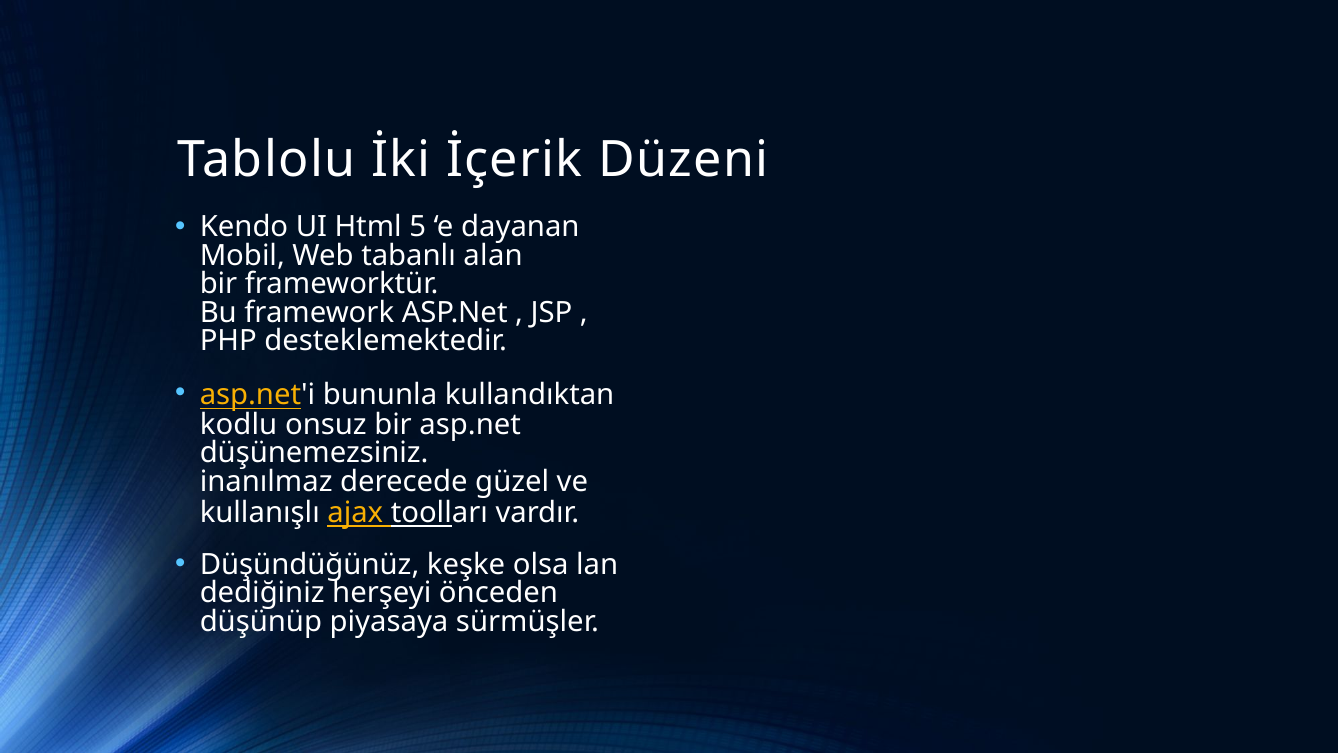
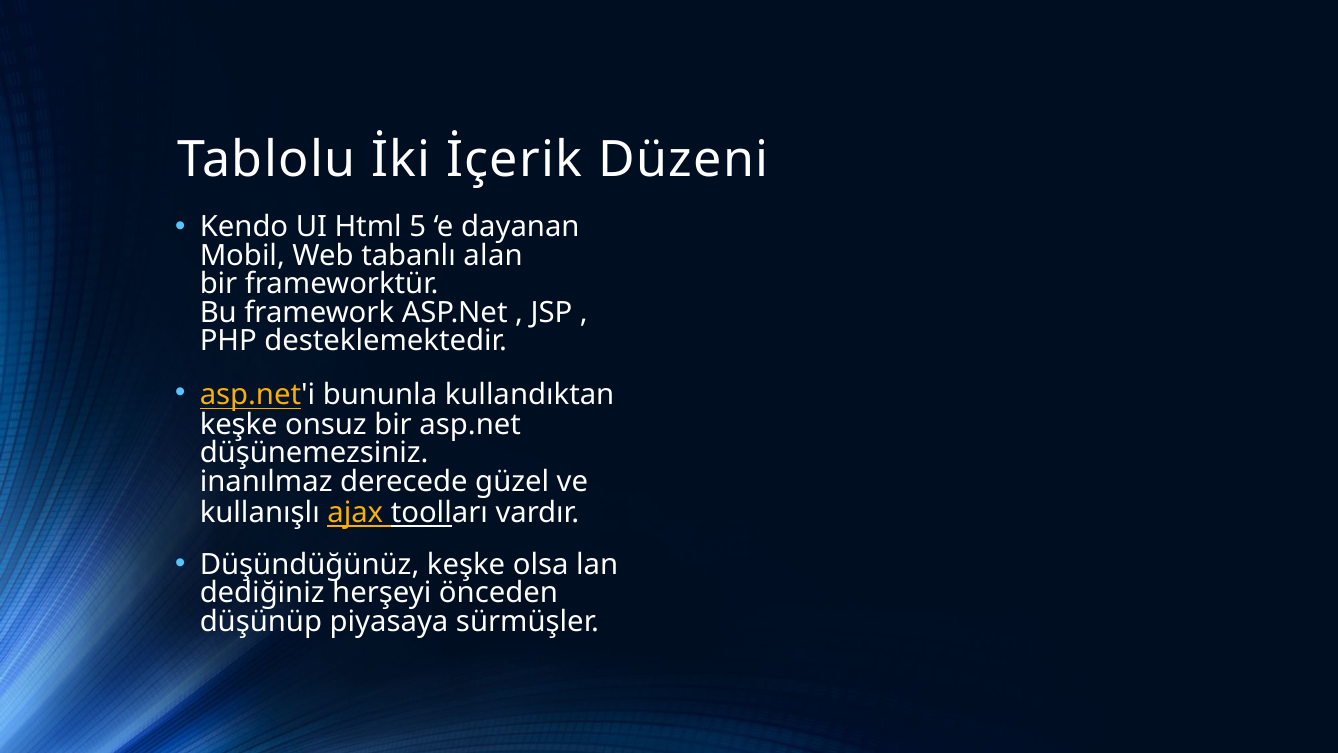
kodlu: kodlu -> keşke (239, 424)
